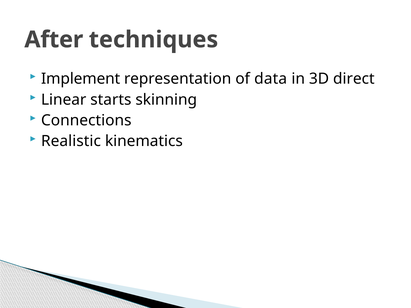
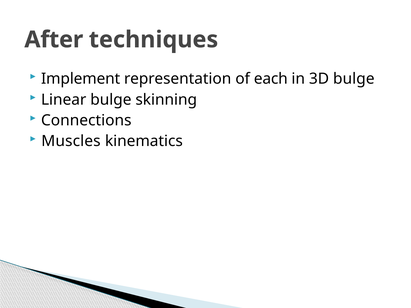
data: data -> each (271, 79)
3D direct: direct -> bulge (354, 79)
Linear starts: starts -> bulge (111, 100)
Realistic: Realistic -> Muscles (71, 141)
